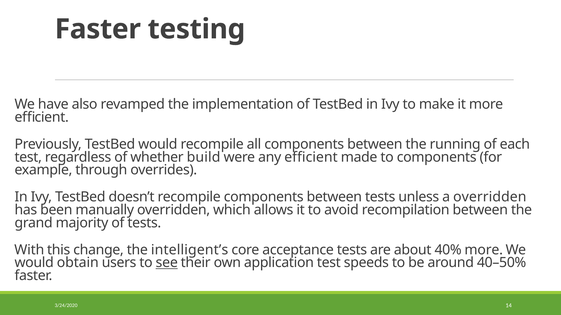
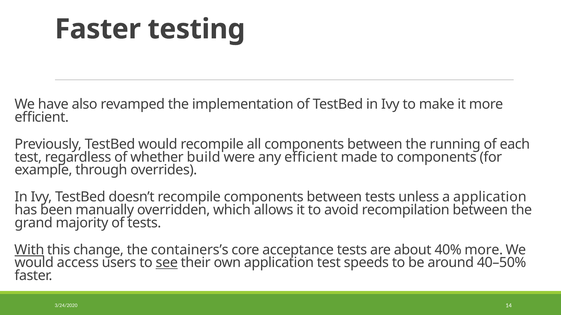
a overridden: overridden -> application (490, 197)
With underline: none -> present (29, 250)
intelligent’s: intelligent’s -> containers’s (190, 250)
obtain: obtain -> access (78, 263)
